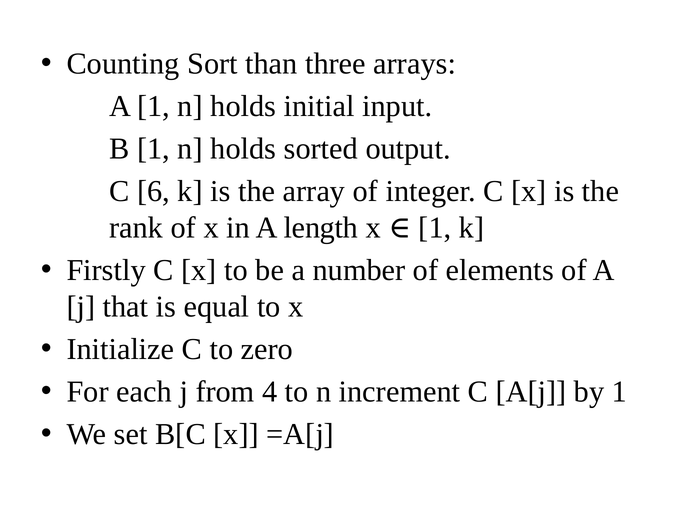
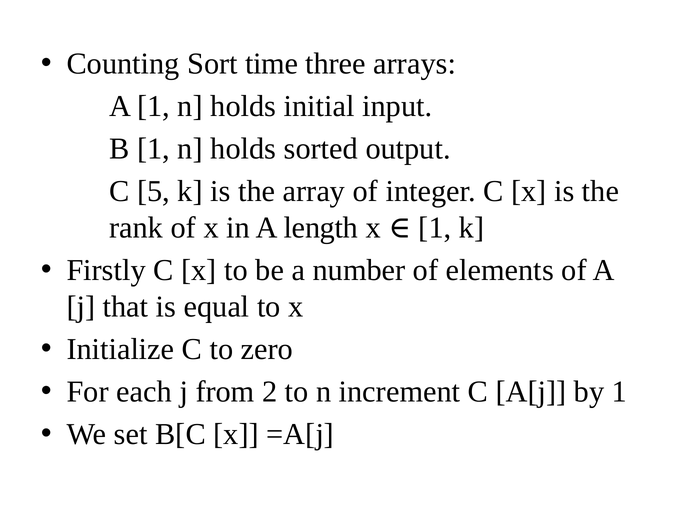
than: than -> time (272, 64)
6: 6 -> 5 (153, 191)
4: 4 -> 2 (270, 392)
